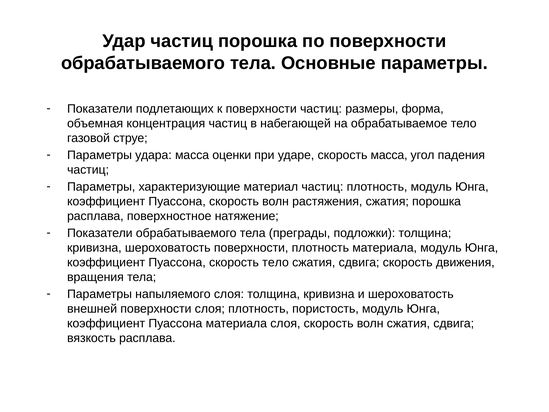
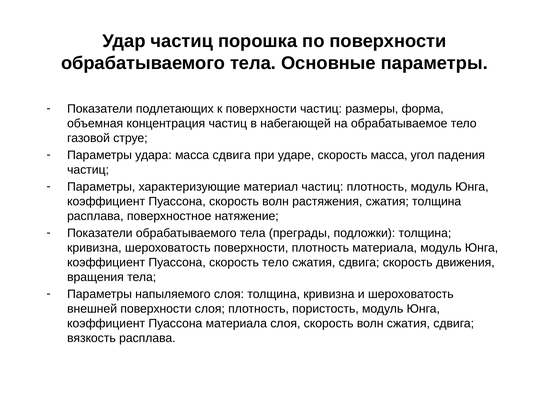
масса оценки: оценки -> сдвига (232, 155)
сжатия порошка: порошка -> толщина (437, 201)
